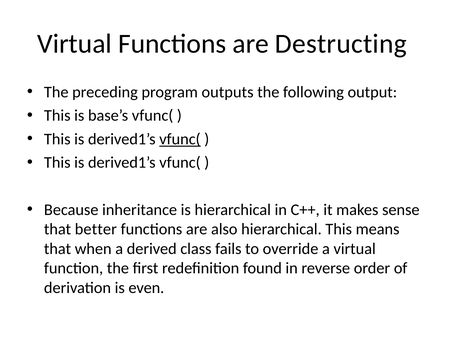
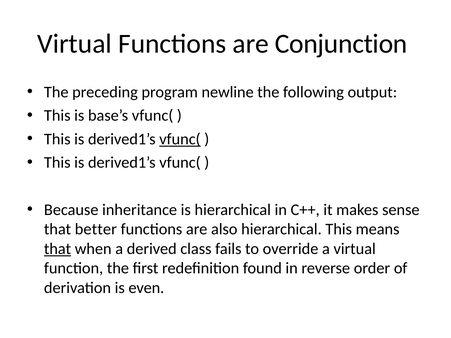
Destructing: Destructing -> Conjunction (341, 44)
outputs: outputs -> newline (228, 92)
that underline: none -> present (58, 249)
